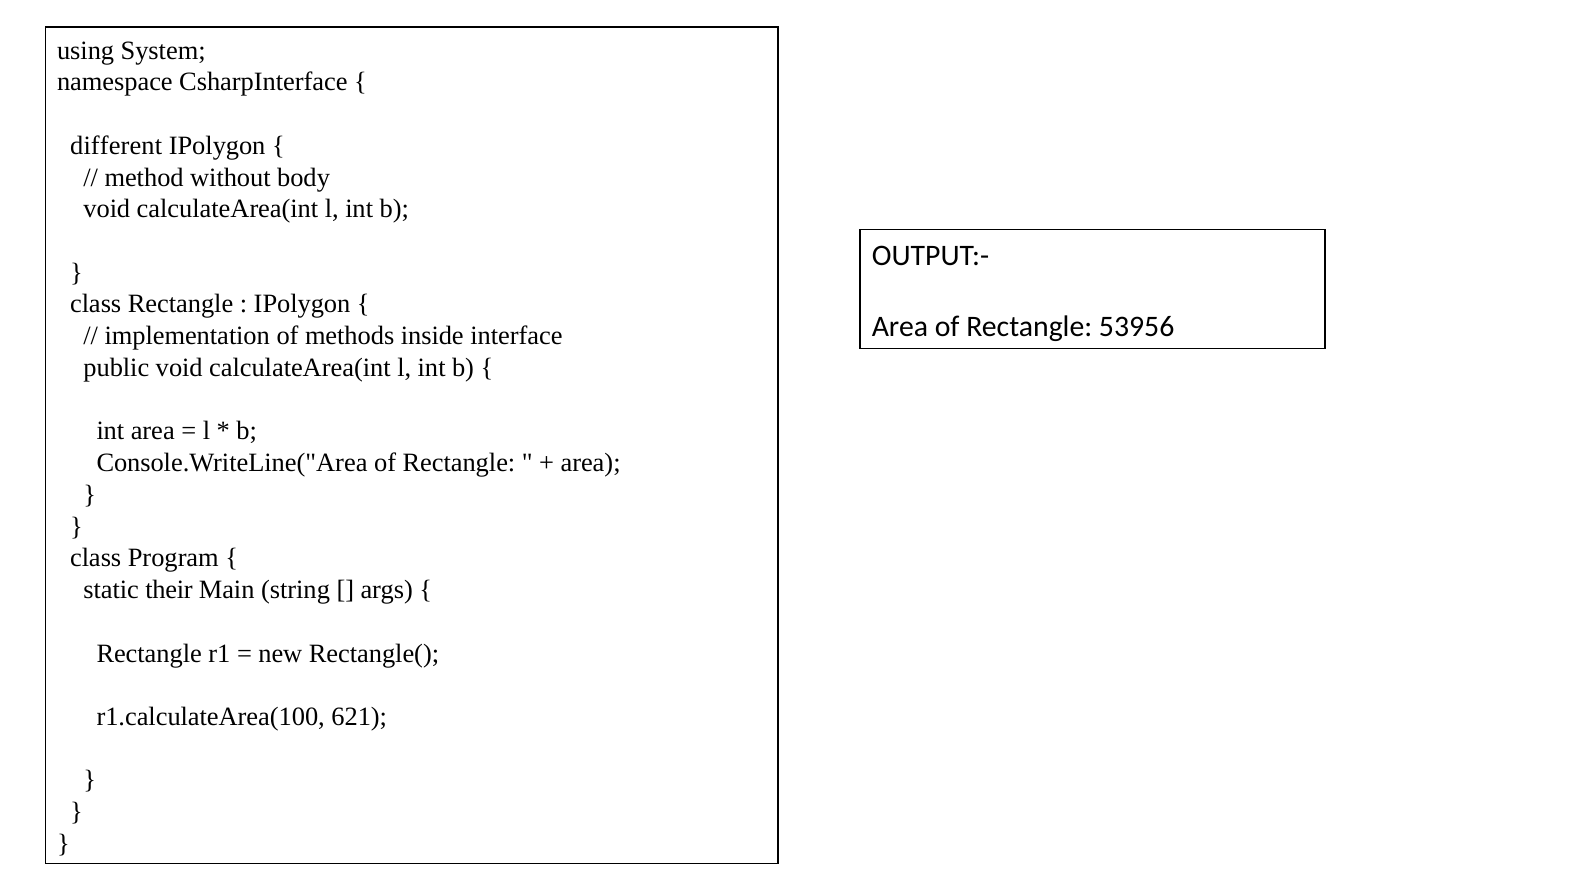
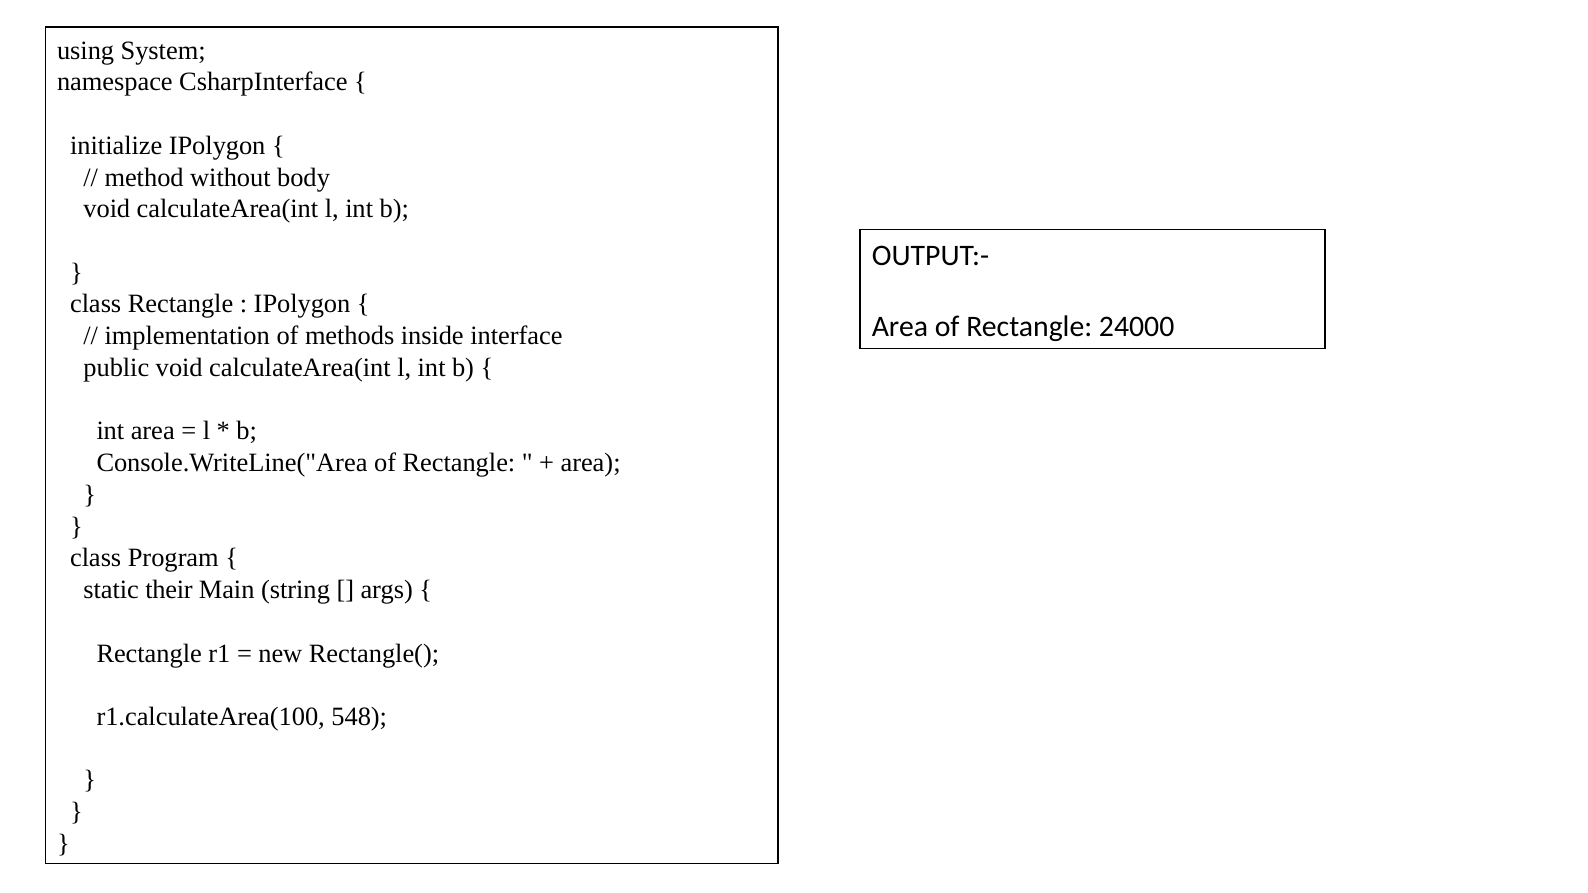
different: different -> initialize (116, 146)
53956: 53956 -> 24000 (1137, 327)
621: 621 -> 548 (359, 717)
